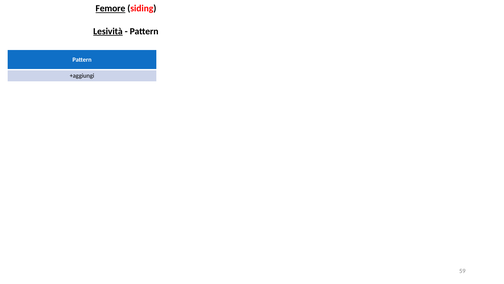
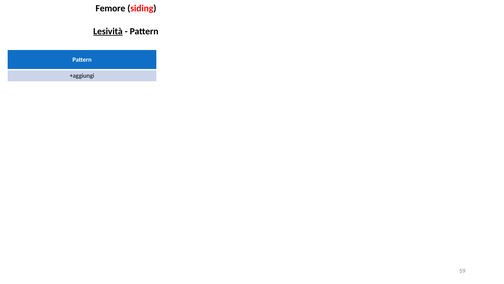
Femore underline: present -> none (110, 8)
